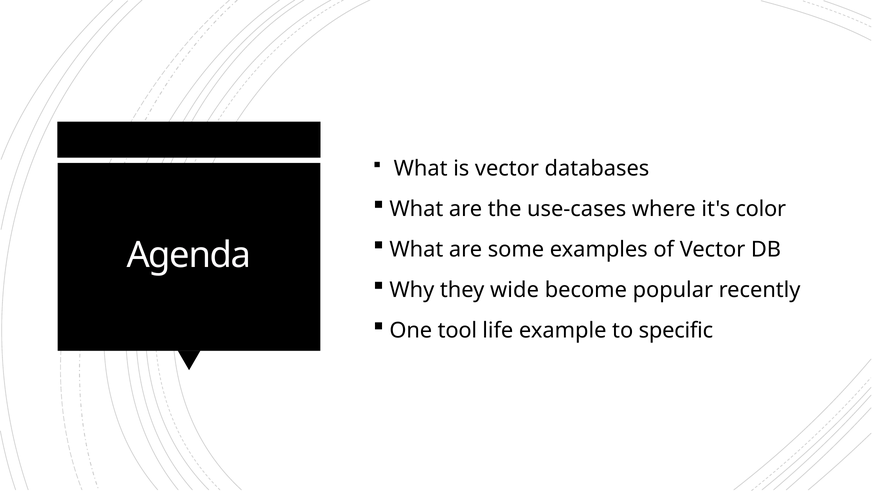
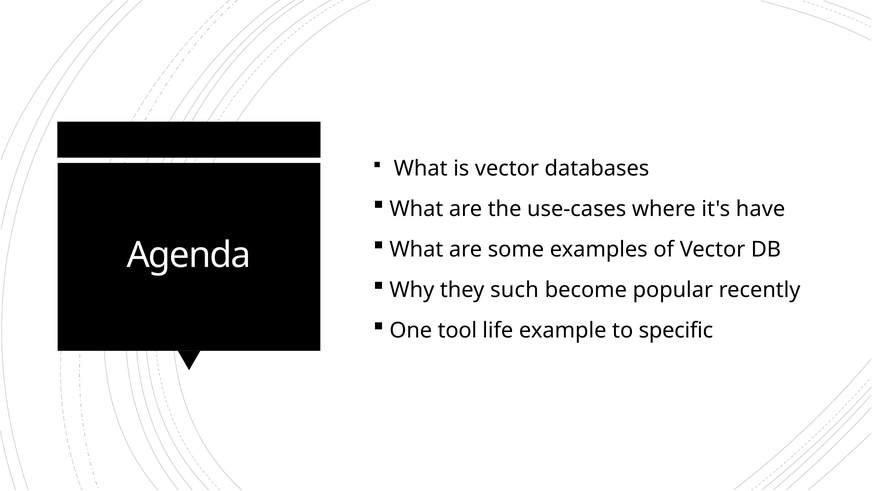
color: color -> have (761, 209)
wide: wide -> such (514, 290)
